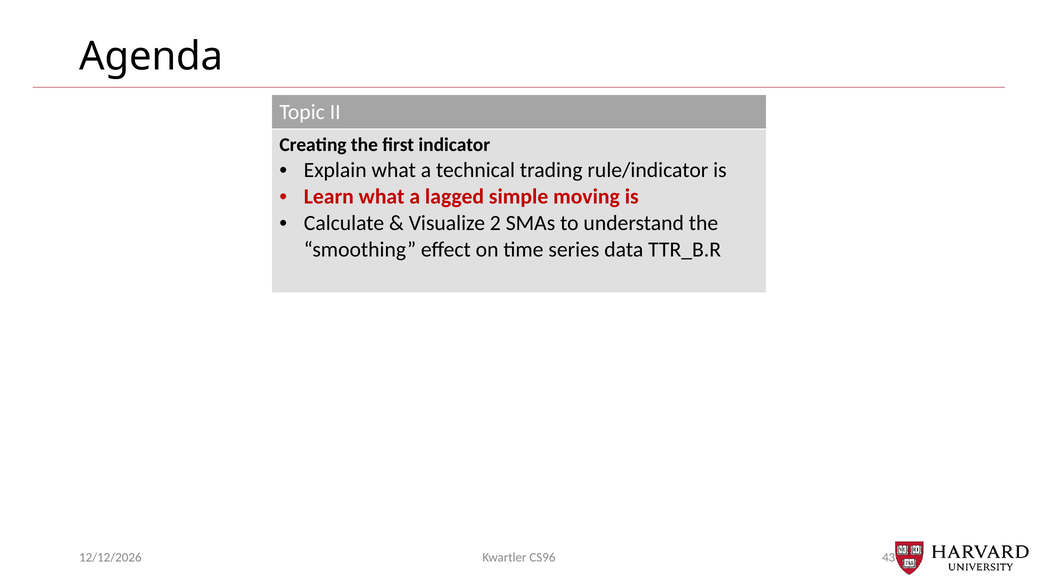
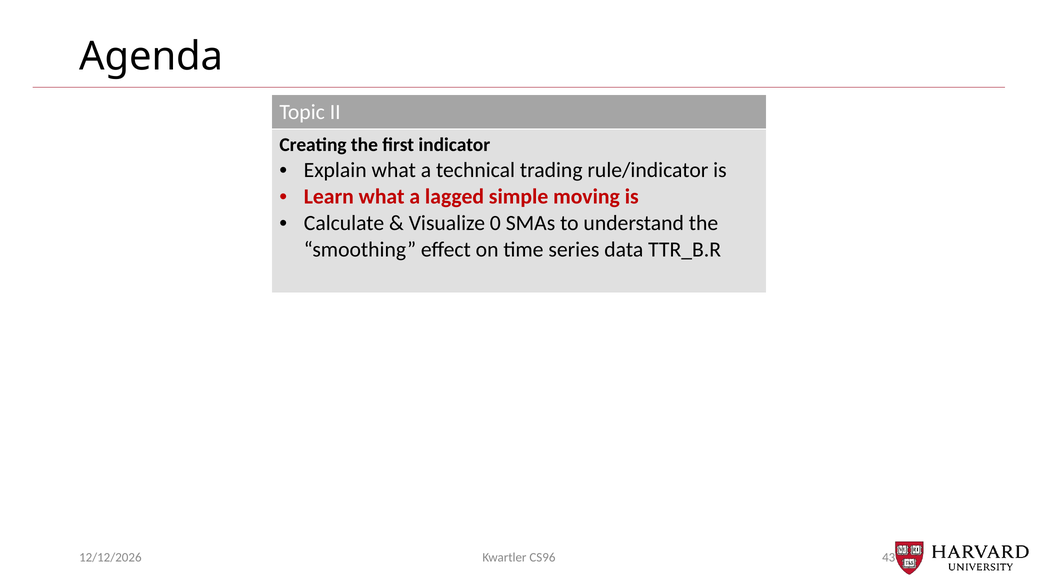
2: 2 -> 0 (495, 223)
